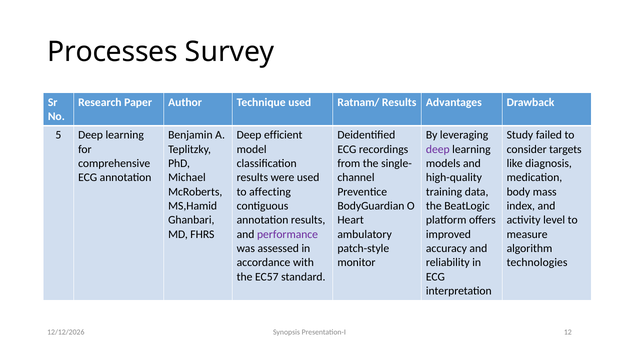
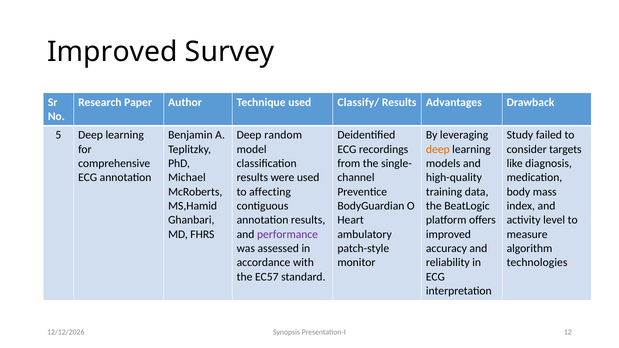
Processes: Processes -> Improved (112, 52)
Ratnam/: Ratnam/ -> Classify/ (358, 102)
efficient: efficient -> random (283, 135)
deep colour: purple -> orange (438, 149)
